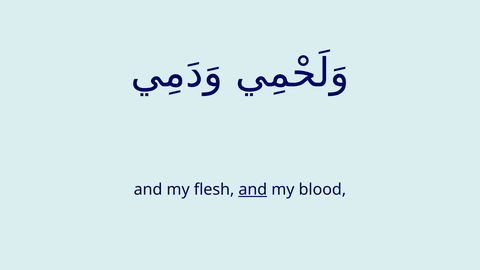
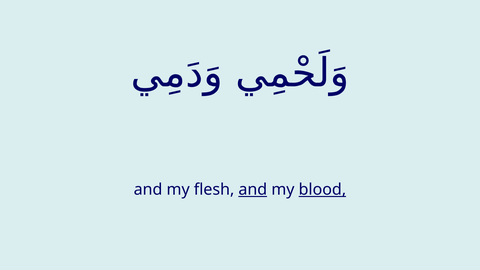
blood underline: none -> present (322, 190)
